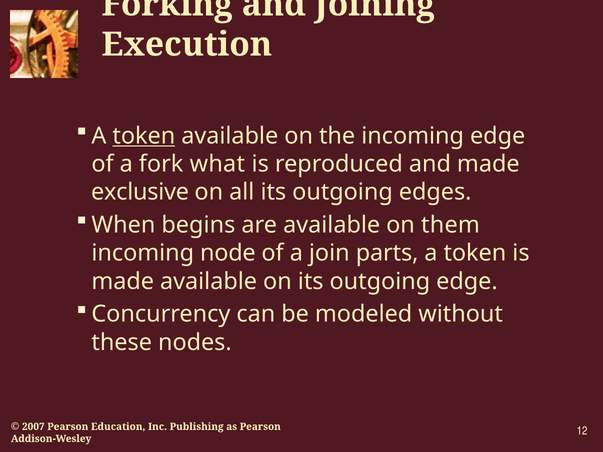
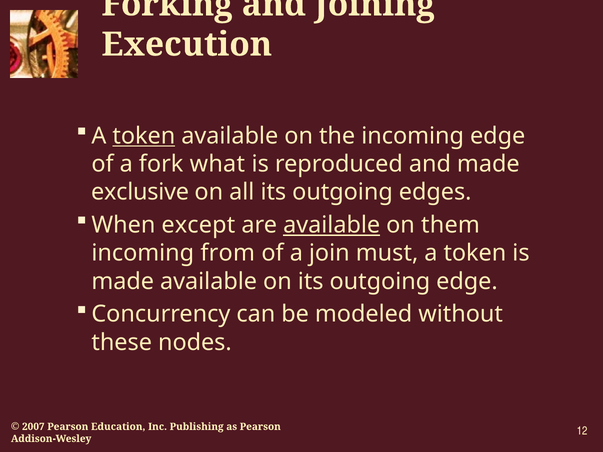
begins: begins -> except (198, 225)
available underline: none -> present (332, 225)
node: node -> from (228, 253)
parts: parts -> must (387, 253)
